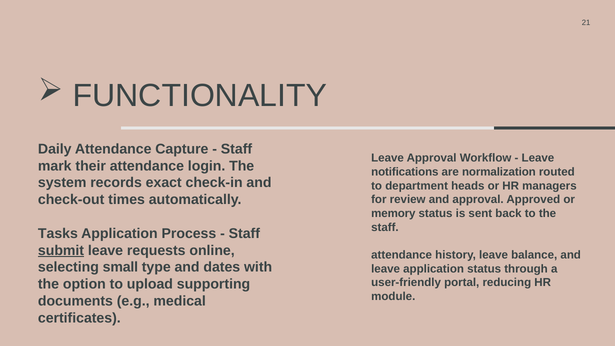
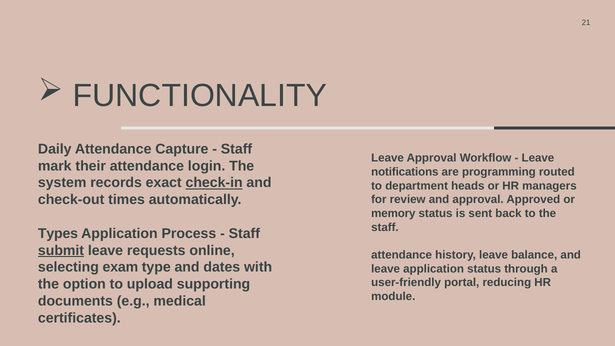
normalization: normalization -> programming (499, 172)
check-in underline: none -> present (214, 183)
Tasks: Tasks -> Types (58, 233)
small: small -> exam (120, 267)
